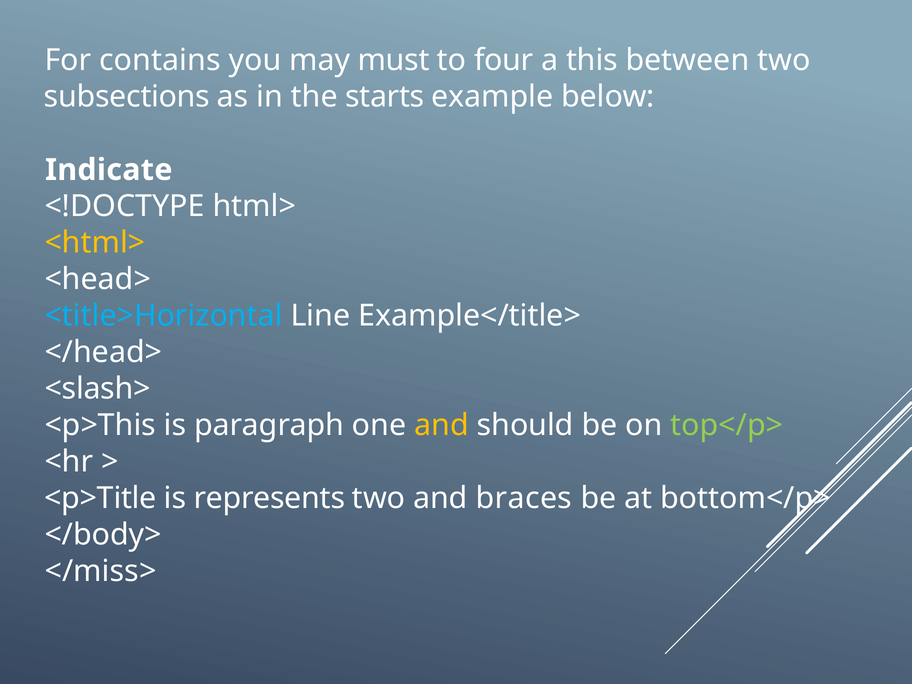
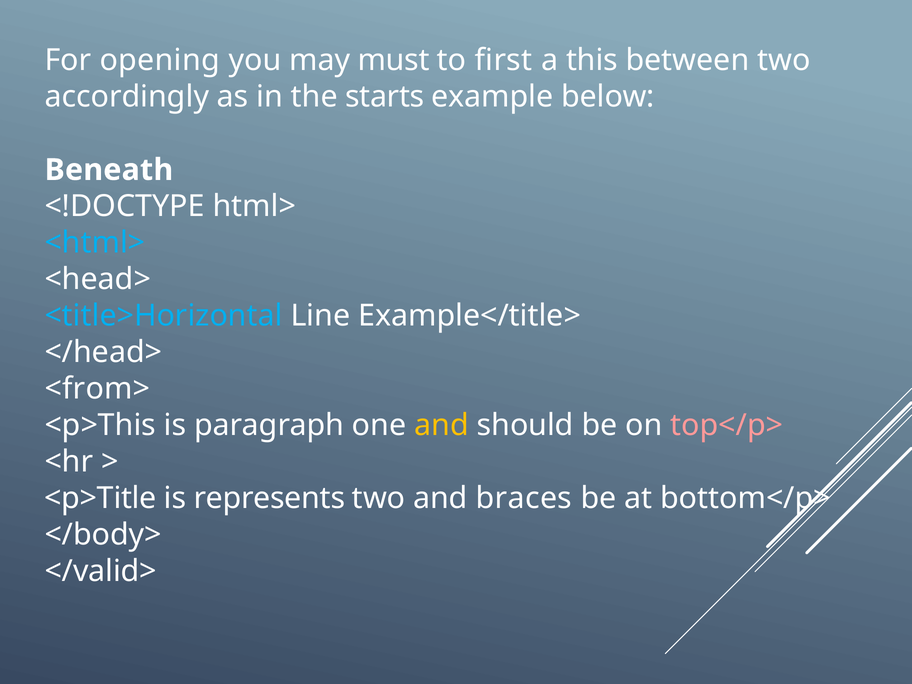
contains: contains -> opening (160, 60)
four: four -> first (503, 60)
subsections: subsections -> accordingly (127, 97)
Indicate: Indicate -> Beneath (109, 170)
<html> colour: yellow -> light blue (95, 243)
<slash>: <slash> -> <from> (97, 389)
top</p> colour: light green -> pink (727, 425)
</miss>: </miss> -> </valid> (101, 571)
